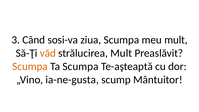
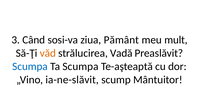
ziua Scumpa: Scumpa -> Pământ (121, 40)
strălucirea Mult: Mult -> Vadă (121, 53)
Scumpa colour: orange -> blue (30, 66)
ia-ne-gusta: ia-ne-gusta -> ia-ne-slăvit (72, 80)
